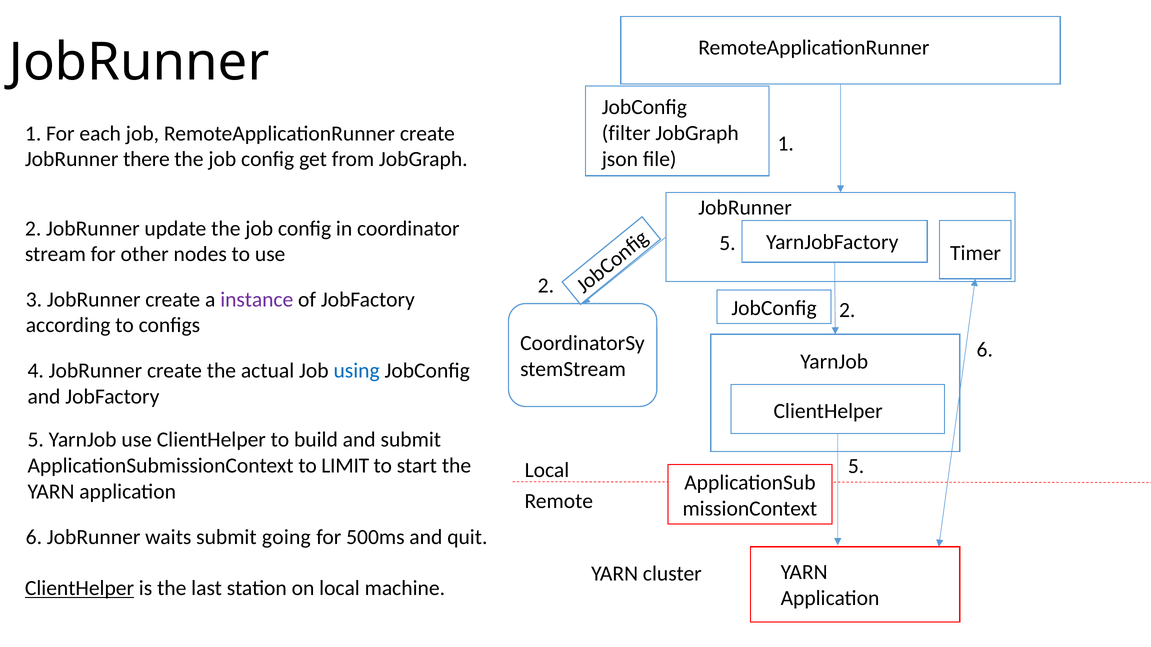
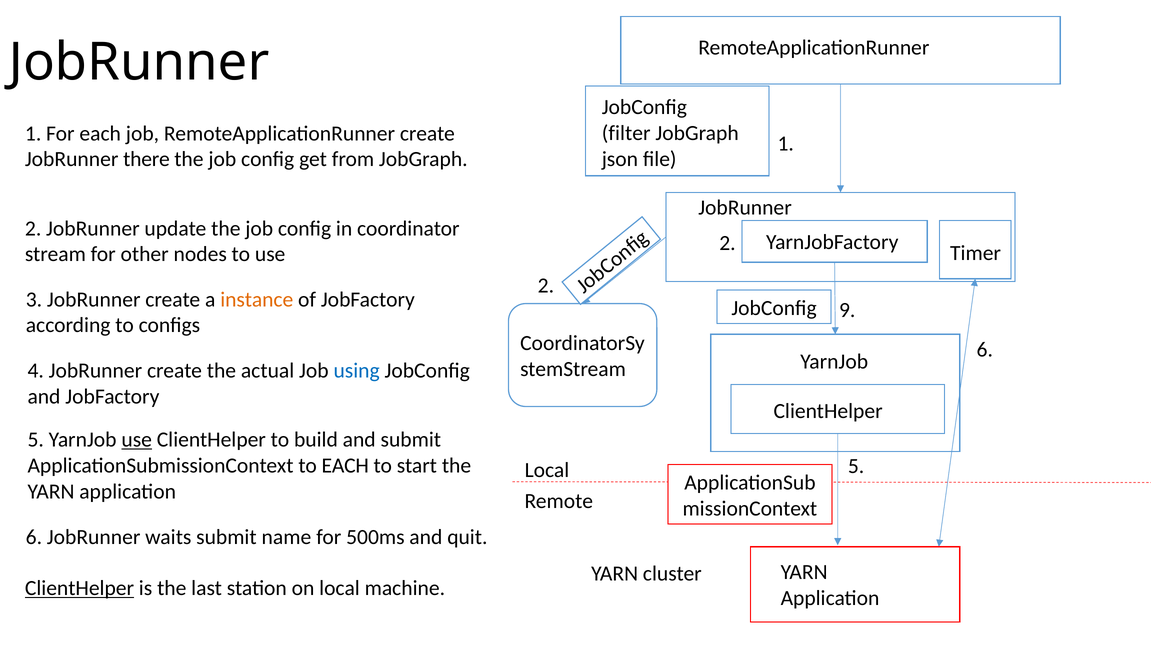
5: 5 -> 2 (727, 243)
instance colour: purple -> orange (257, 300)
JobConfig 2: 2 -> 9 (847, 310)
use underline: none -> present (137, 440)
to LIMIT: LIMIT -> EACH (345, 466)
going: going -> name (286, 538)
